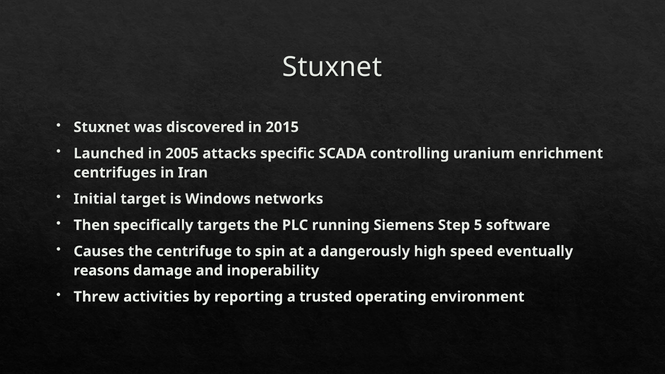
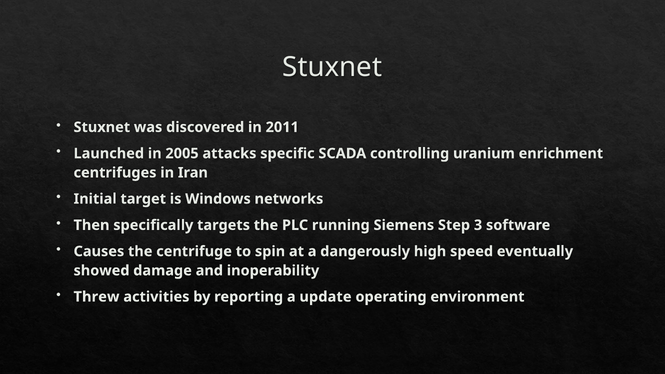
2015: 2015 -> 2011 (282, 127)
5: 5 -> 3 (478, 225)
reasons: reasons -> showed (102, 271)
trusted: trusted -> update (325, 297)
